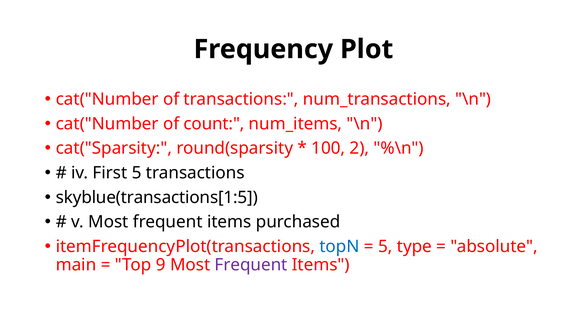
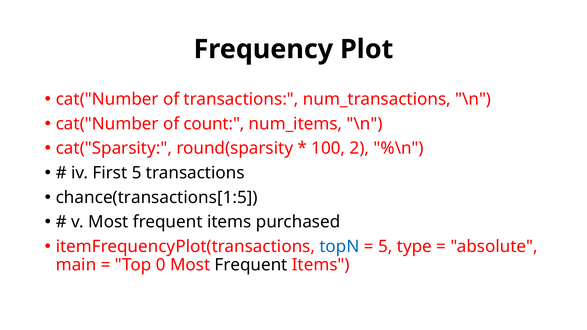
skyblue(transactions[1:5: skyblue(transactions[1:5 -> chance(transactions[1:5 (157, 198)
9: 9 -> 0 (161, 265)
Frequent colour: purple -> black (251, 265)
